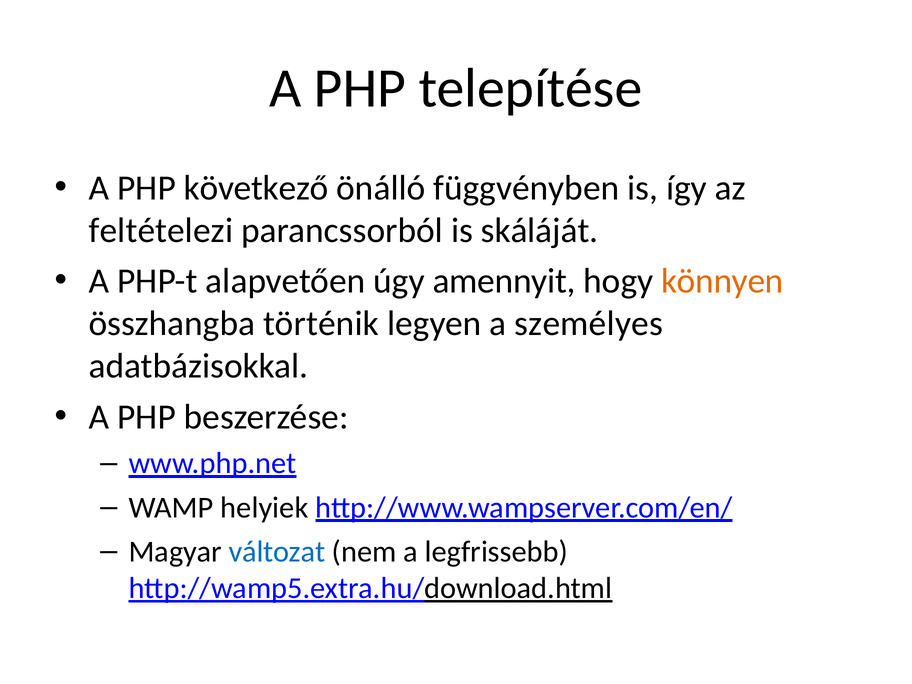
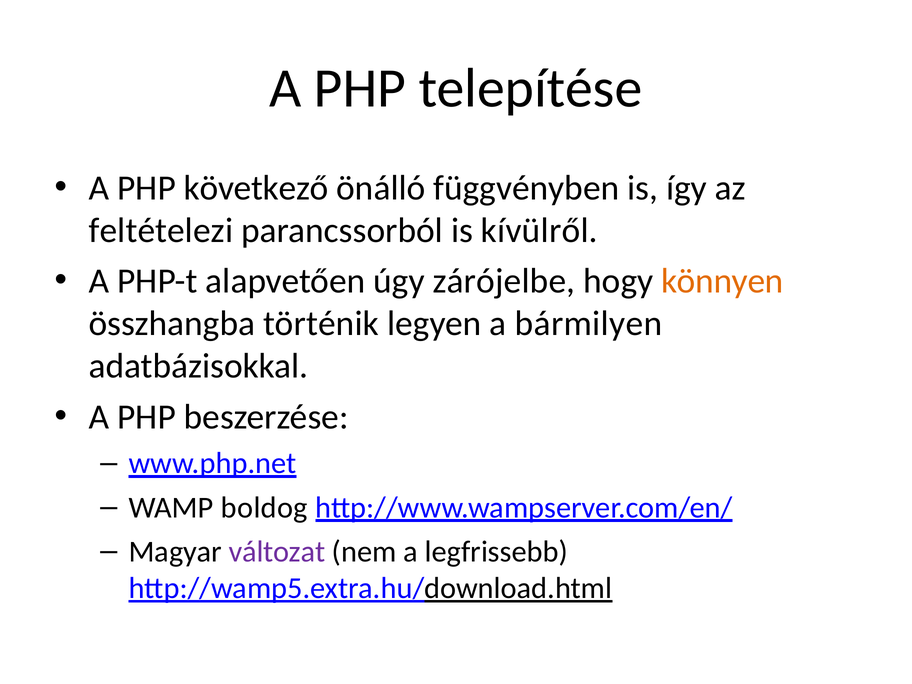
skáláját: skáláját -> kívülről (539, 230)
amennyit: amennyit -> zárójelbe (504, 281)
személyes: személyes -> bármilyen (589, 324)
helyiek: helyiek -> boldog (264, 507)
változat colour: blue -> purple (277, 552)
